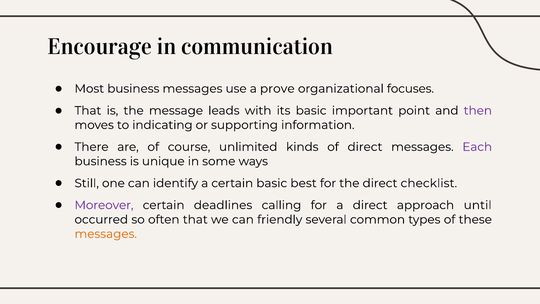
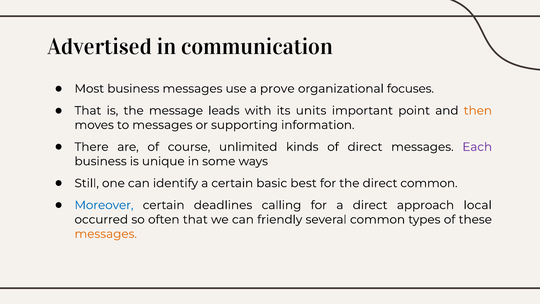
Encourage: Encourage -> Advertised (100, 47)
its basic: basic -> units (311, 111)
then colour: purple -> orange (478, 111)
to indicating: indicating -> messages (162, 125)
direct checklist: checklist -> common (429, 183)
Moreover colour: purple -> blue (104, 205)
until: until -> local (478, 205)
